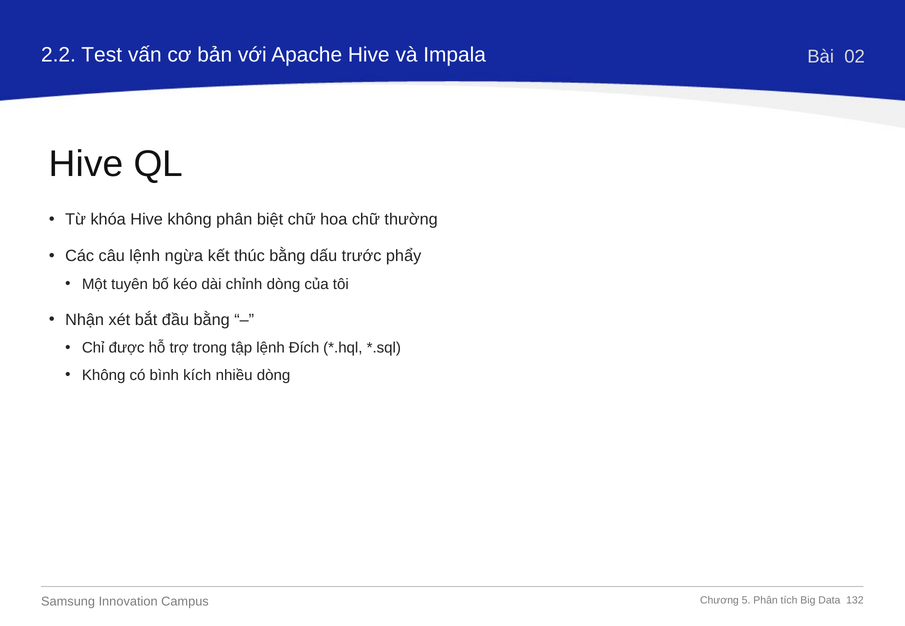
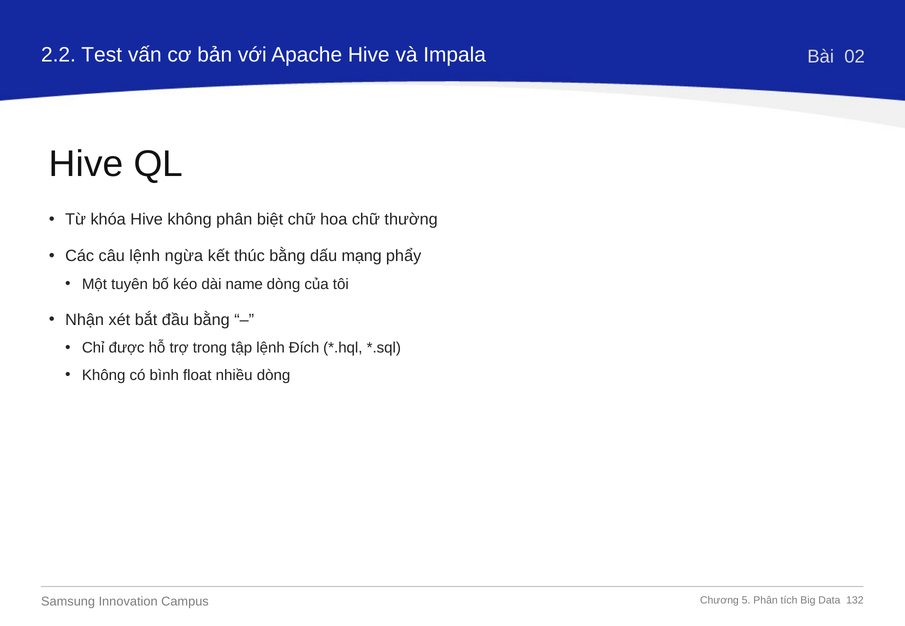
trước: trước -> mạng (362, 256)
chỉnh: chỉnh -> name (244, 284)
kích: kích -> float (197, 376)
